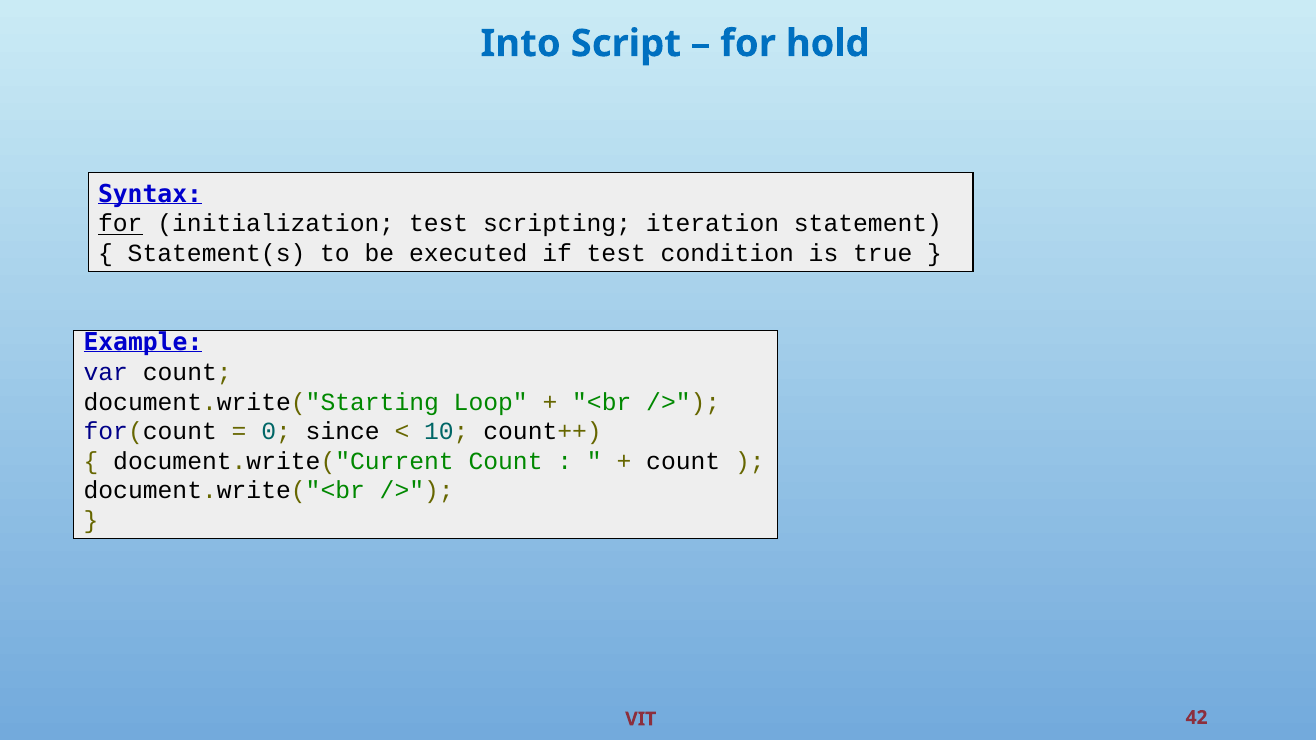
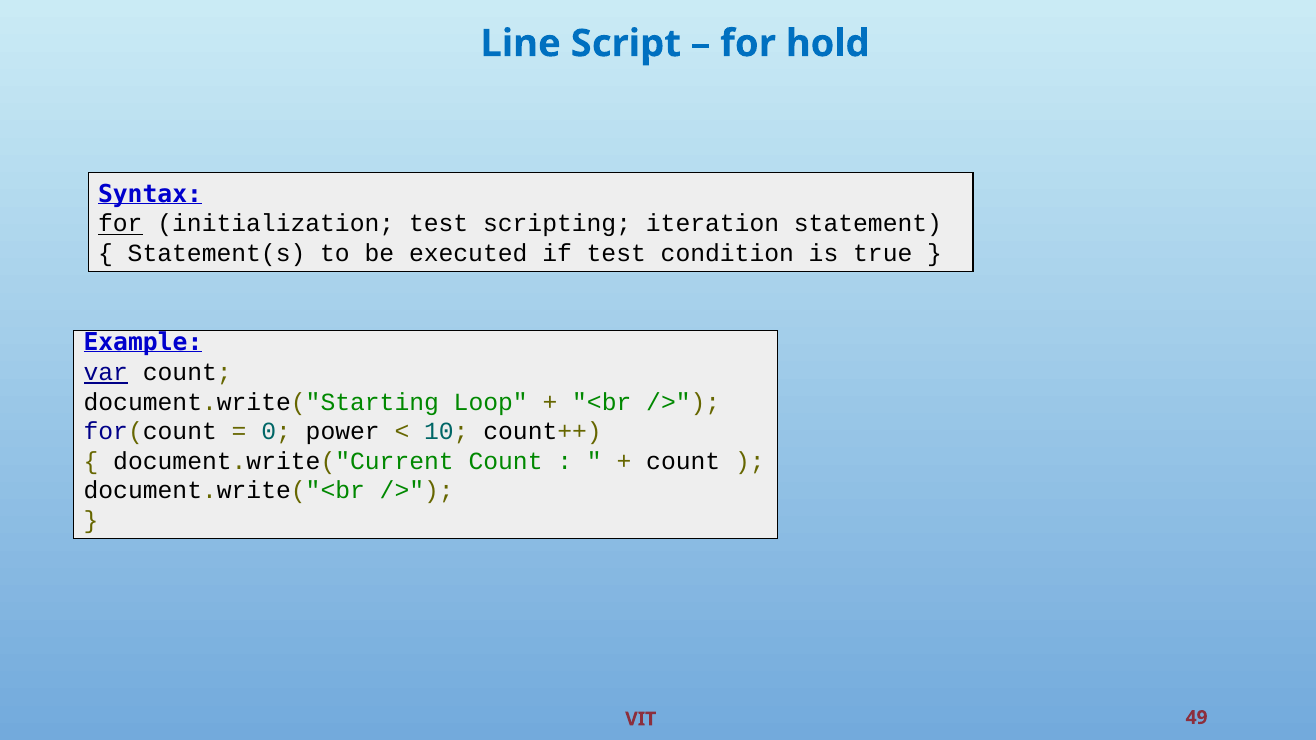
Into: Into -> Line (521, 44)
var underline: none -> present (106, 372)
since: since -> power (343, 432)
42: 42 -> 49 (1197, 718)
